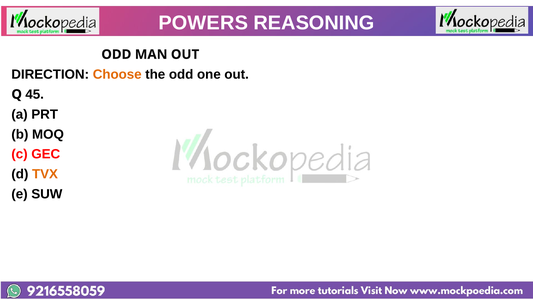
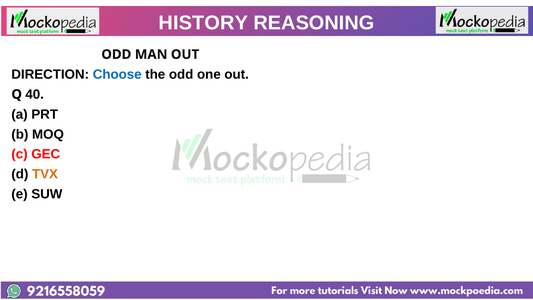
POWERS: POWERS -> HISTORY (203, 23)
Choose colour: orange -> blue (117, 74)
45: 45 -> 40 (35, 94)
